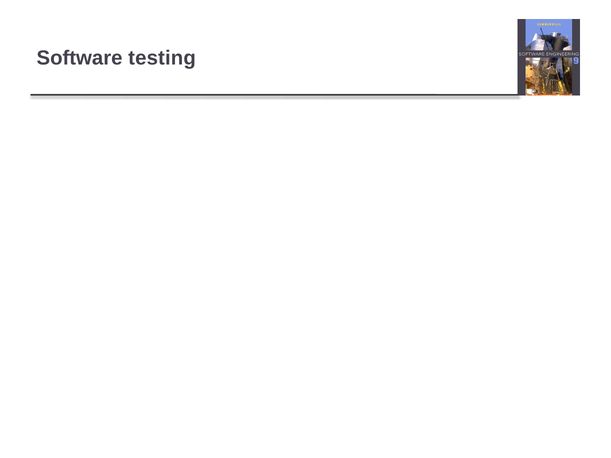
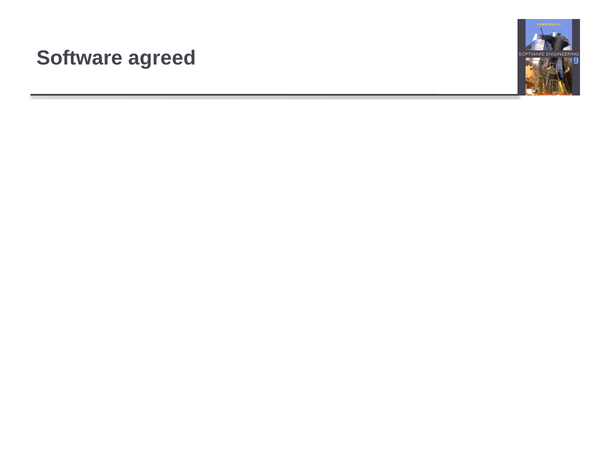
testing: testing -> agreed (162, 58)
